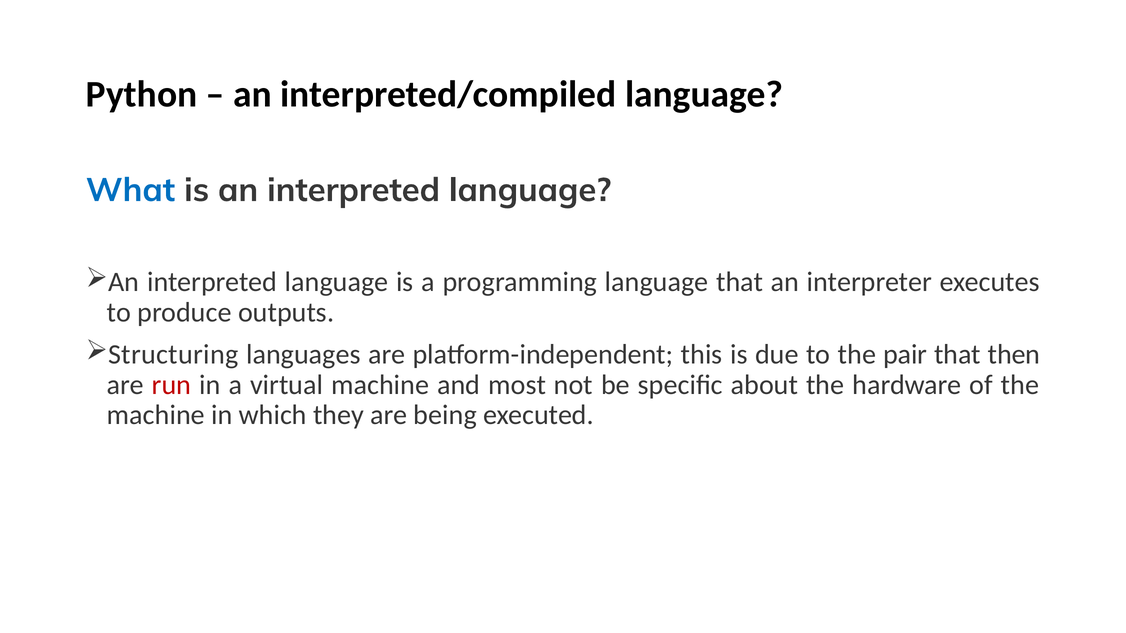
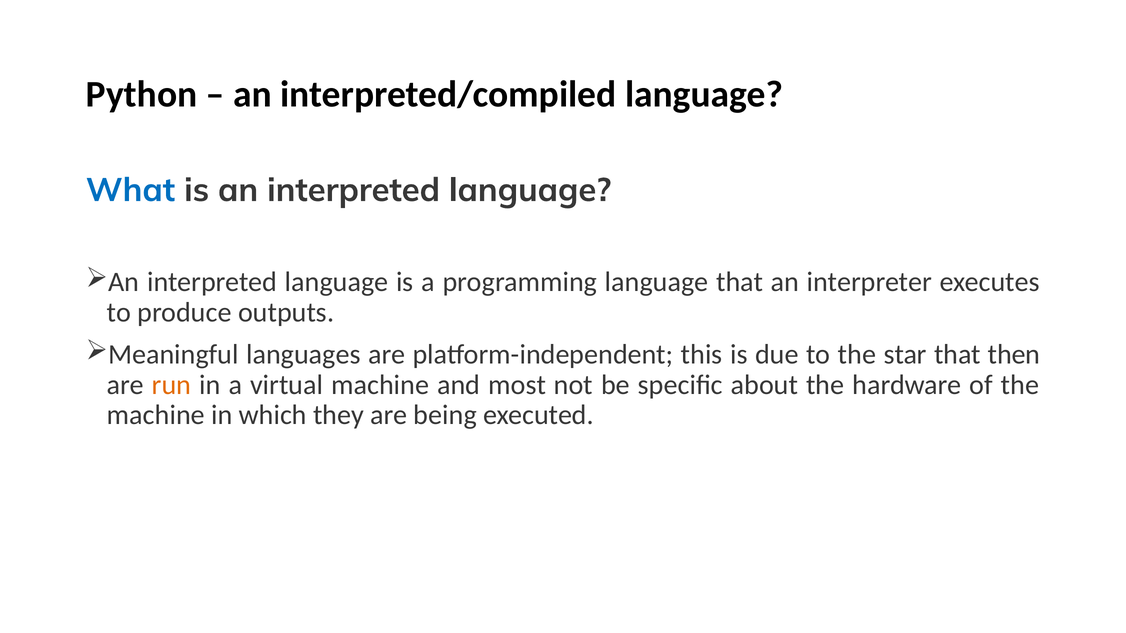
Structuring: Structuring -> Meaningful (173, 355)
pair: pair -> star (905, 355)
run colour: red -> orange (172, 385)
